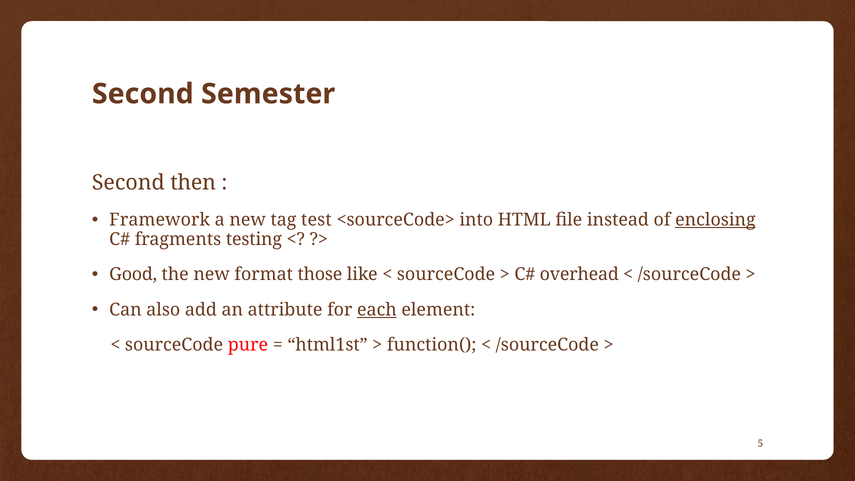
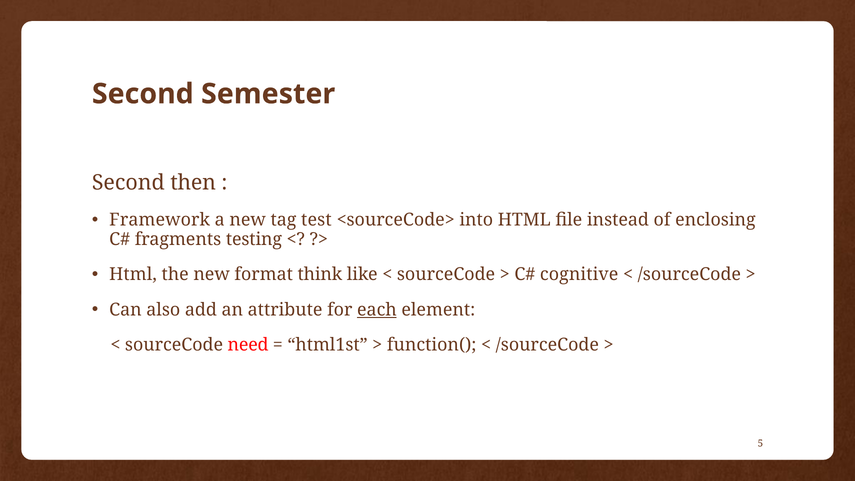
enclosing underline: present -> none (715, 220)
Good: Good -> Html (133, 275)
those: those -> think (320, 275)
overhead: overhead -> cognitive (579, 275)
pure: pure -> need (248, 345)
